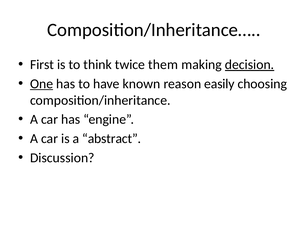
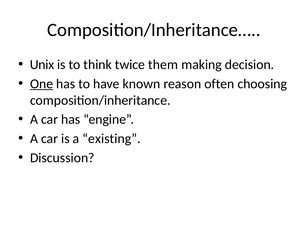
First: First -> Unix (42, 65)
decision underline: present -> none (250, 65)
easily: easily -> often (219, 84)
abstract: abstract -> existing (112, 139)
